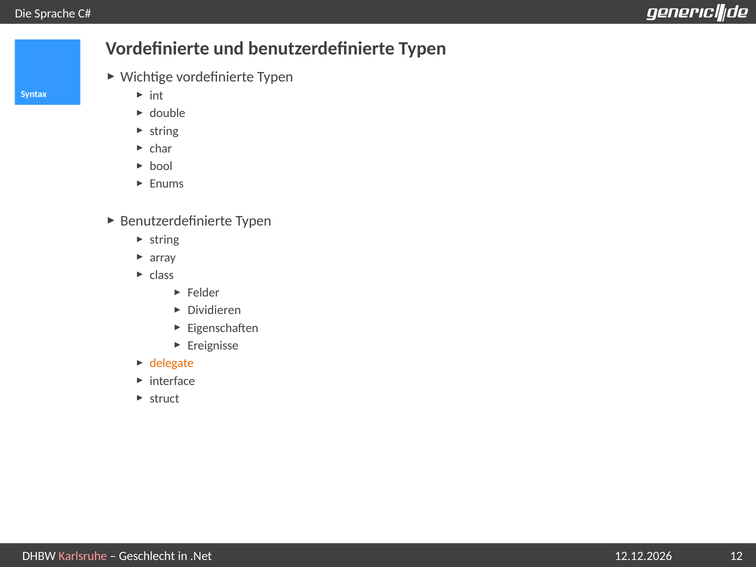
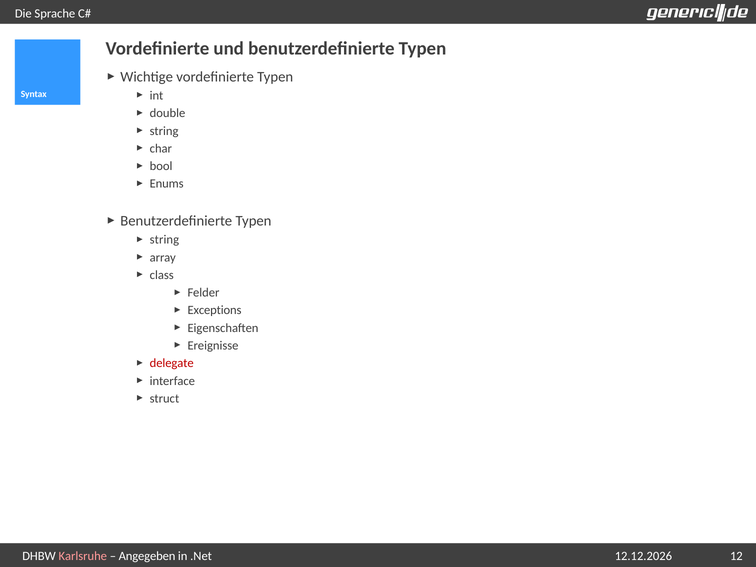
Dividieren: Dividieren -> Exceptions (214, 310)
delegate colour: orange -> red (172, 363)
Geschlecht: Geschlecht -> Angegeben (147, 556)
